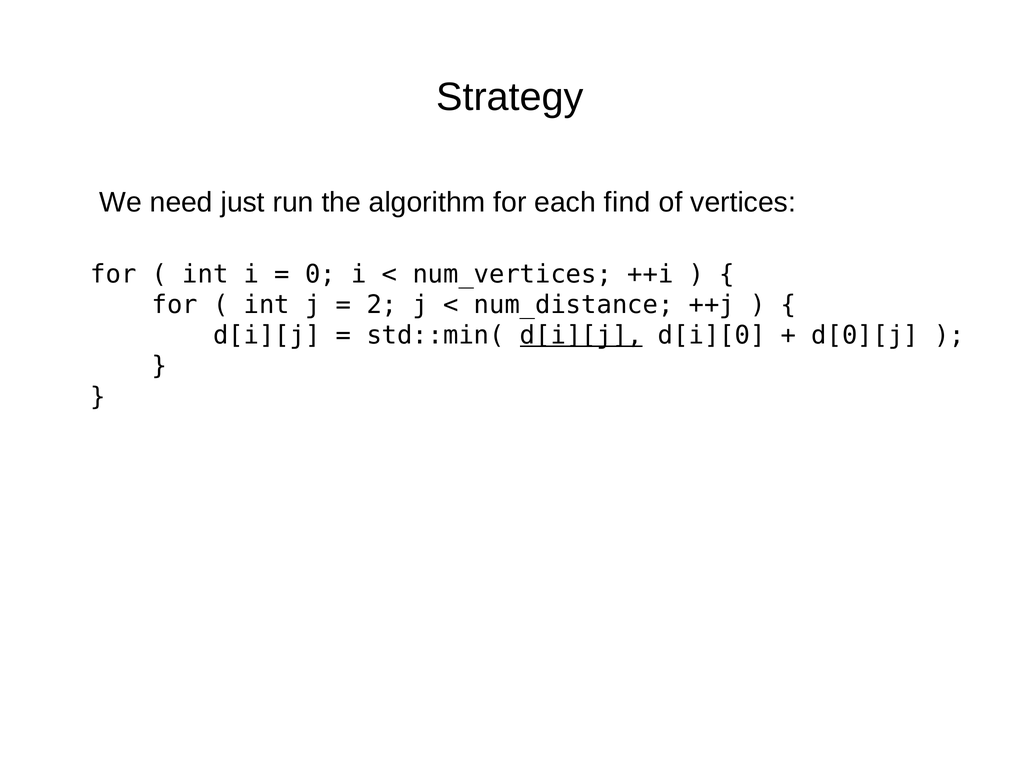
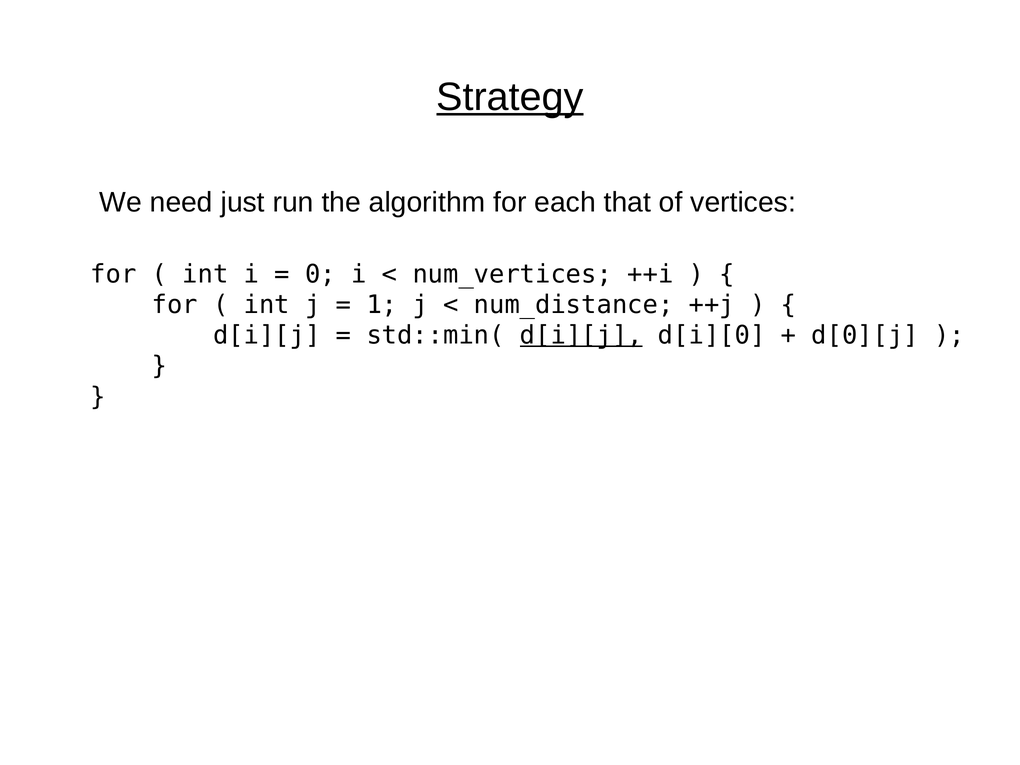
Strategy underline: none -> present (510, 97)
find: find -> that (627, 203)
2: 2 -> 1 (382, 305)
